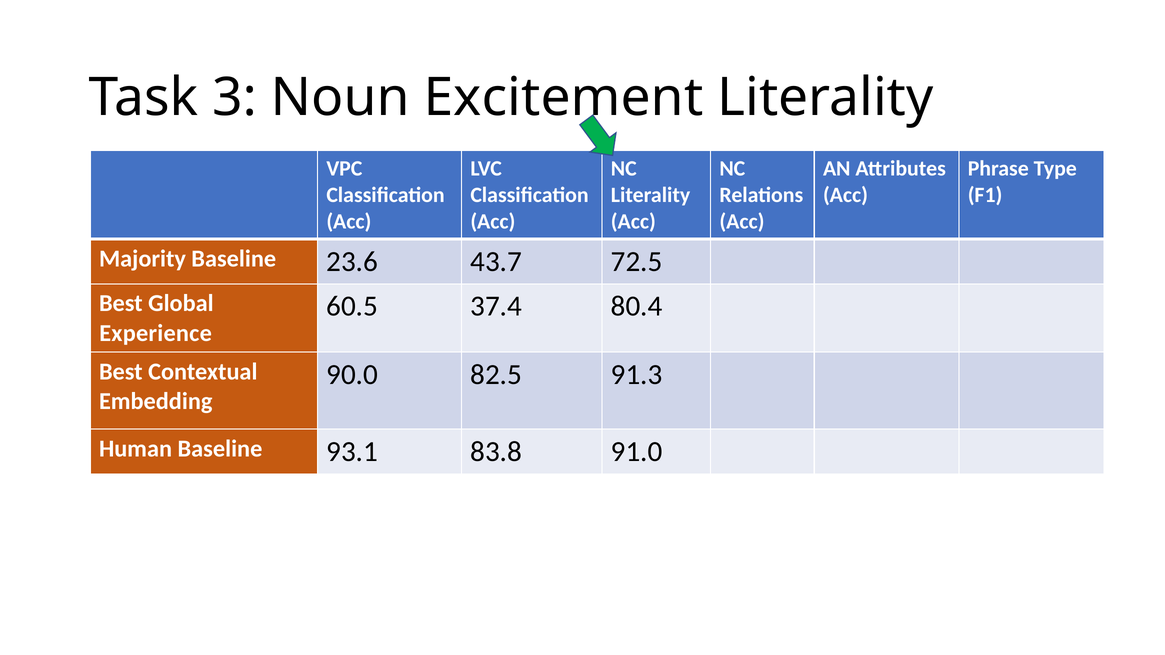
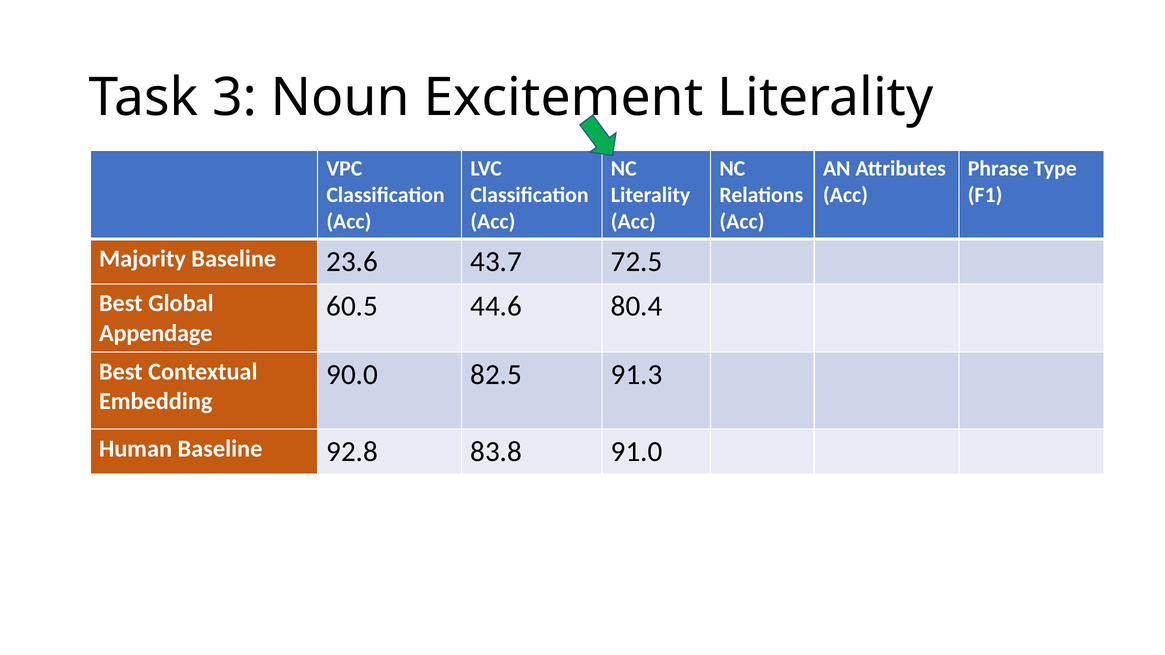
37.4: 37.4 -> 44.6 (496, 306)
Experience: Experience -> Appendage (156, 333)
93.1: 93.1 -> 92.8 (352, 452)
